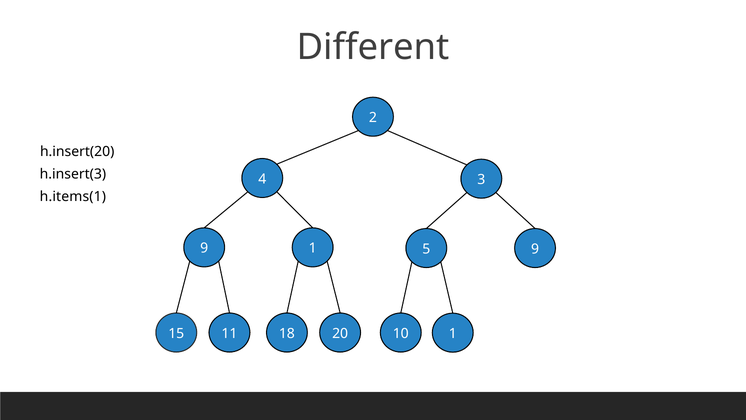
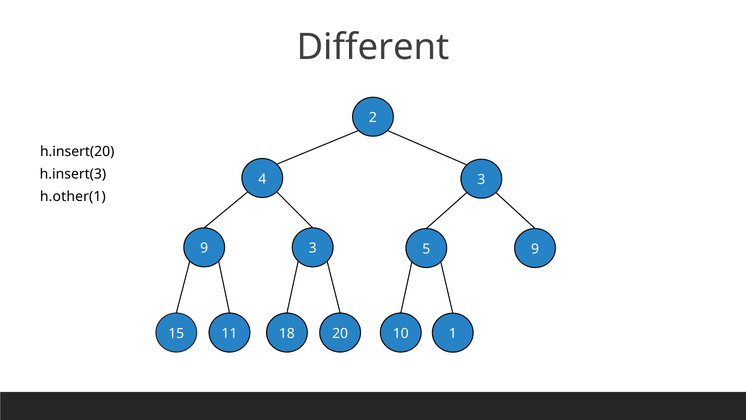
h.items(1: h.items(1 -> h.other(1 (73, 197)
9 1: 1 -> 3 (313, 248)
